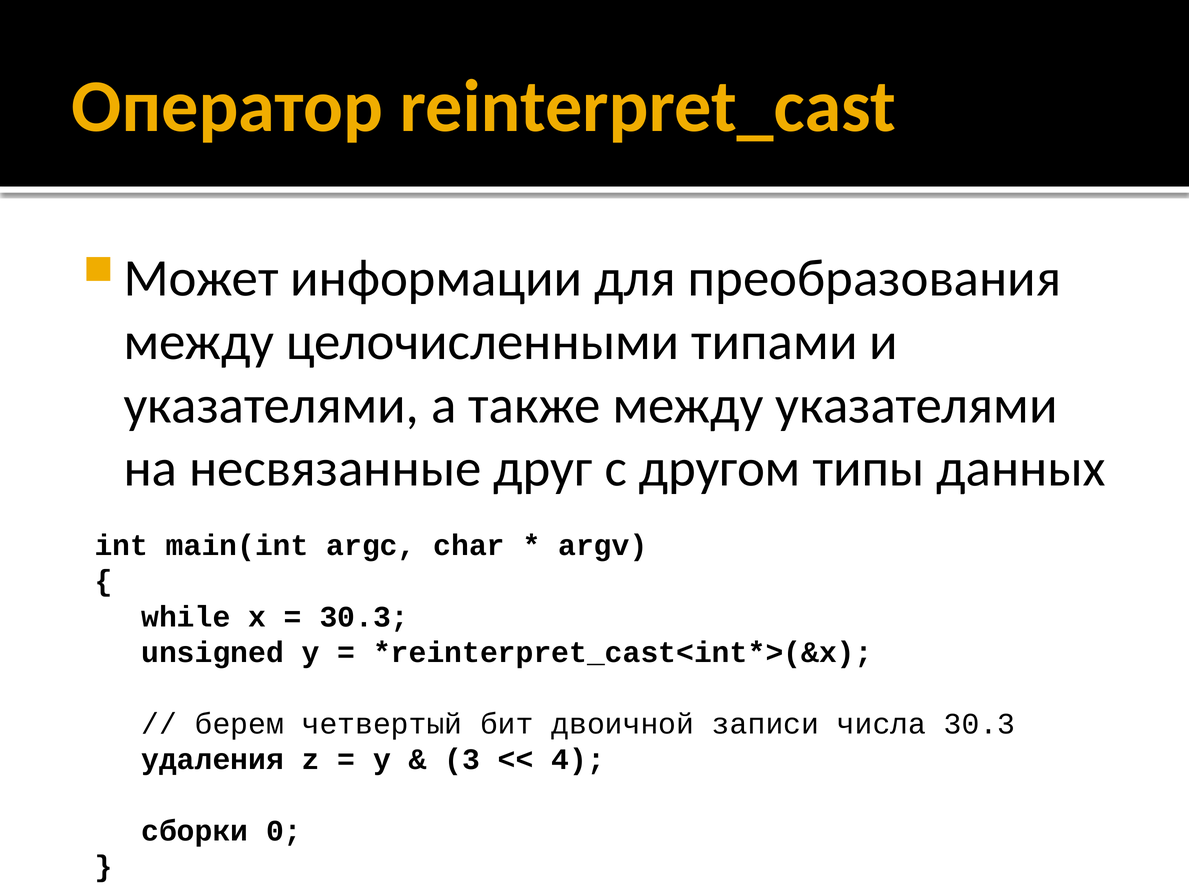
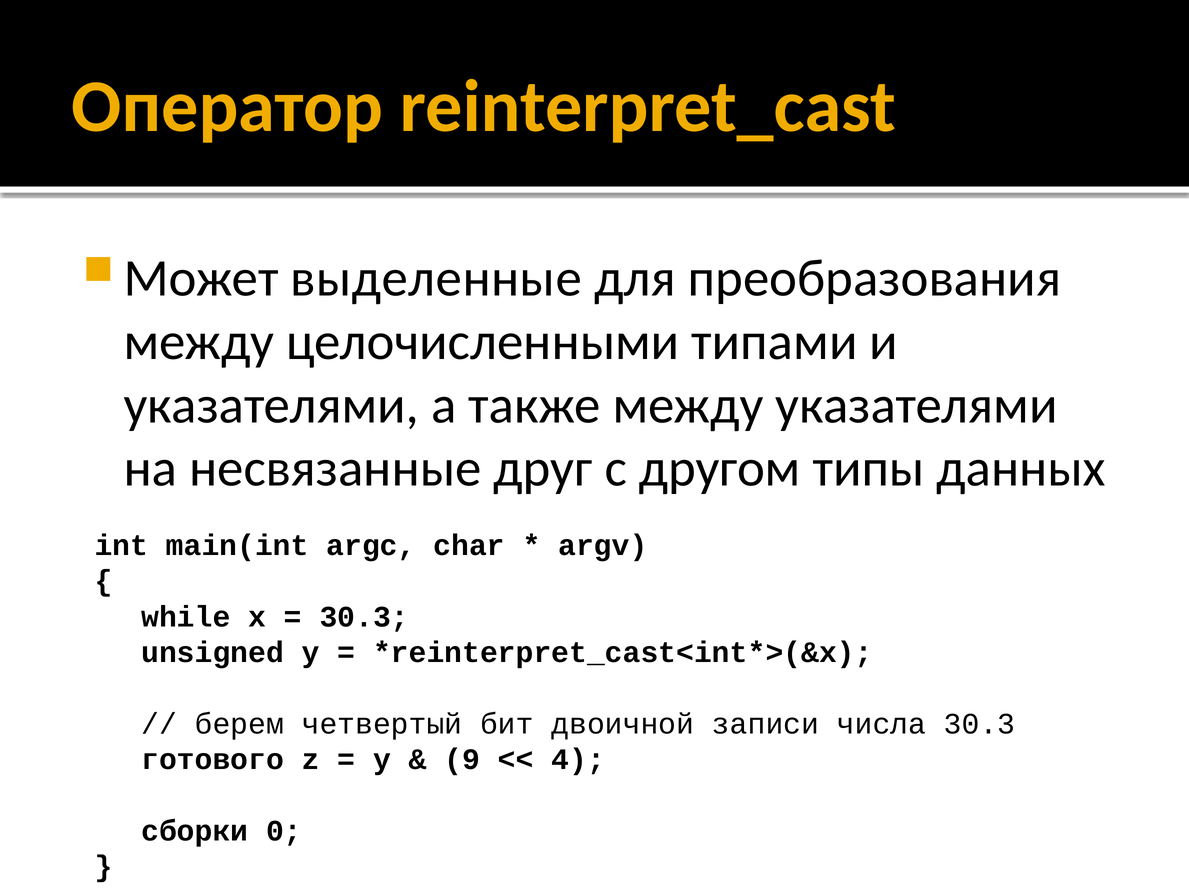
информации: информации -> выделенные (436, 278)
удаления: удаления -> готового (213, 759)
3: 3 -> 9 (462, 759)
